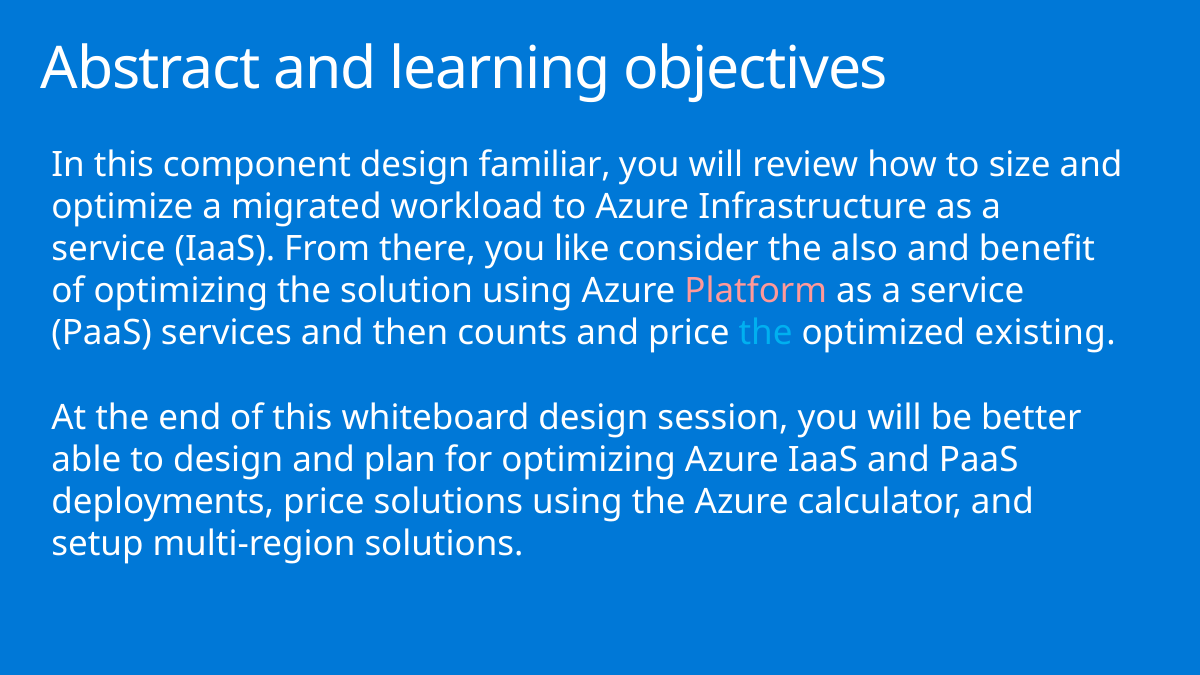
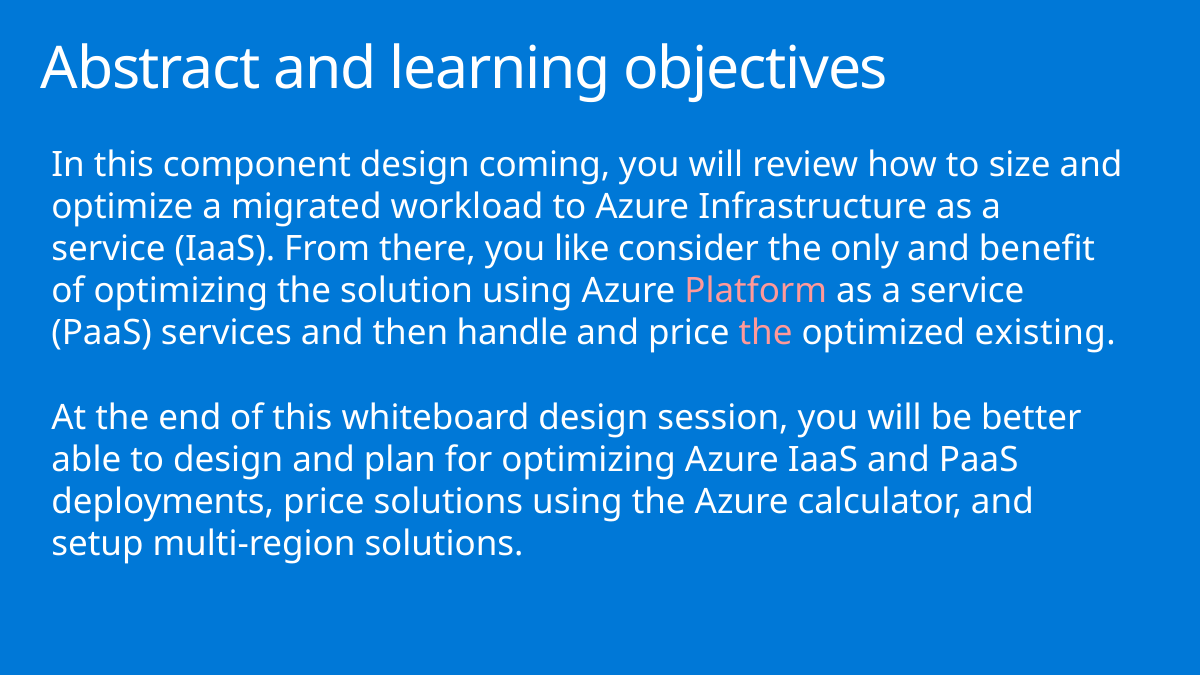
familiar: familiar -> coming (545, 165)
also: also -> only (865, 249)
counts: counts -> handle (512, 333)
the colour: light blue -> pink (766, 333)
